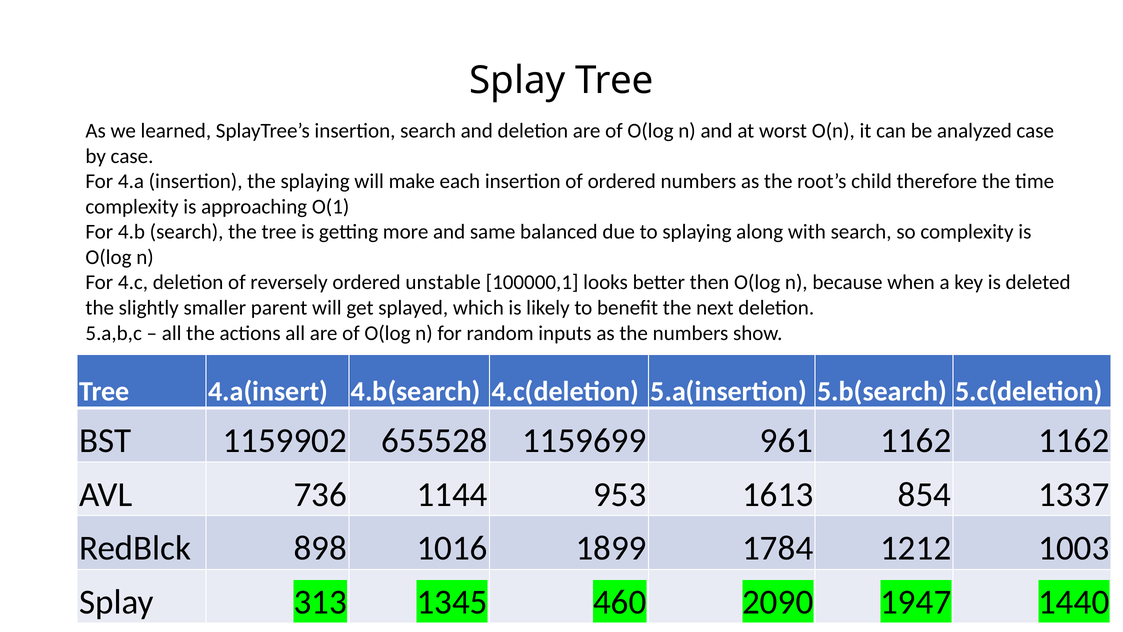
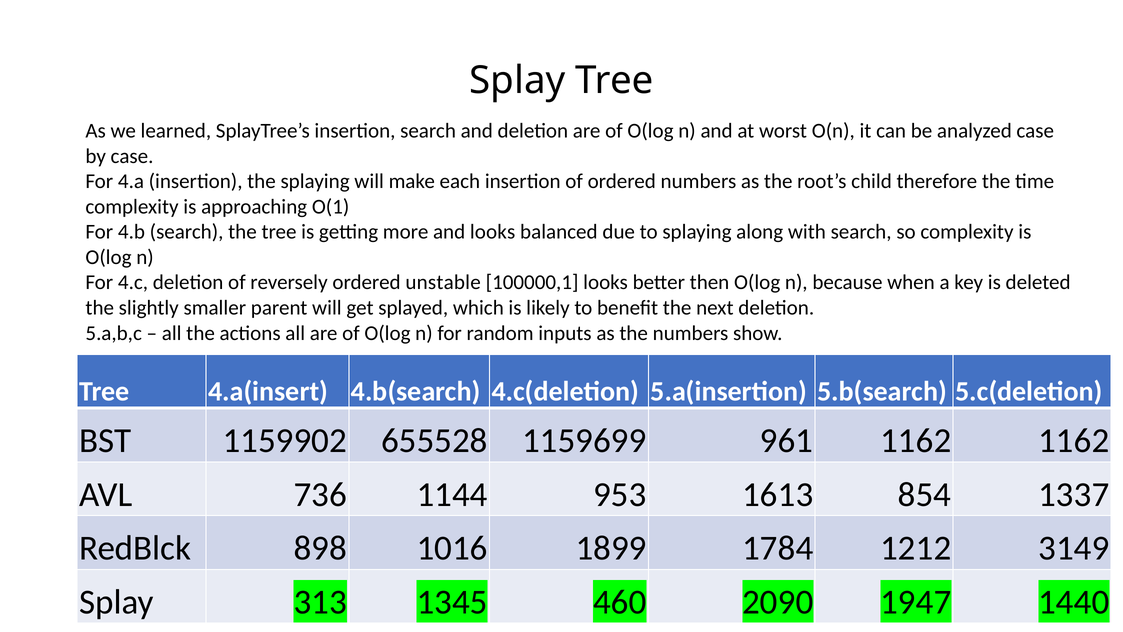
and same: same -> looks (493, 232)
1003: 1003 -> 3149 (1074, 548)
